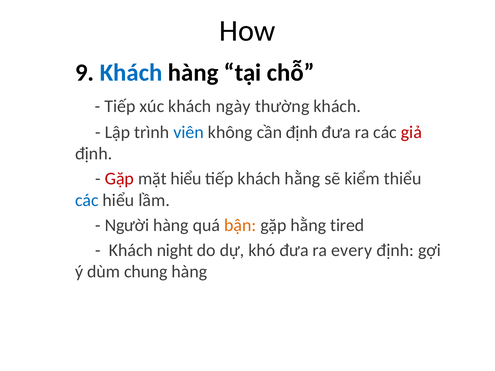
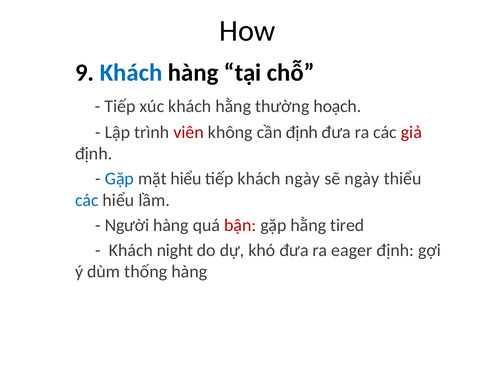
khách ngày: ngày -> hằng (233, 106)
thường khách: khách -> hoạch (337, 106)
viên colour: blue -> red (189, 132)
Gặp colour: red -> blue (119, 179)
khách hằng: hằng -> ngày (302, 179)
sẽ kiểm: kiểm -> ngày (362, 179)
bận colour: orange -> red (240, 225)
every: every -> eager (352, 250)
chung: chung -> thống (146, 272)
